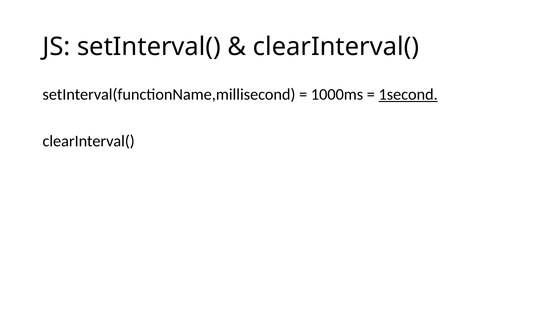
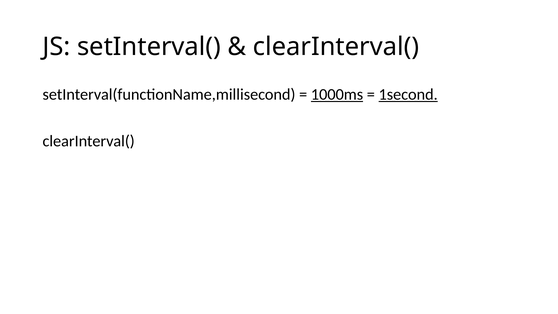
1000ms underline: none -> present (337, 94)
